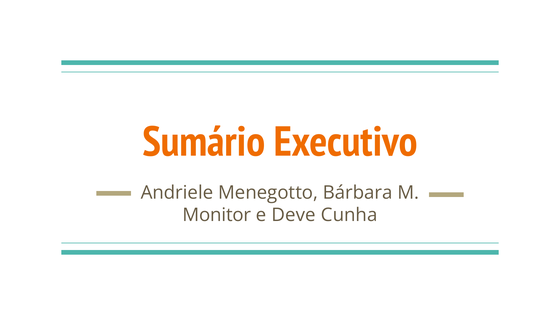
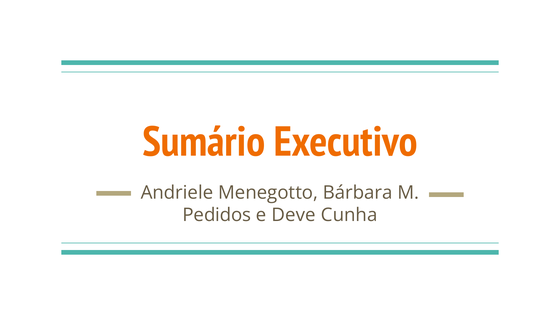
Monitor: Monitor -> Pedidos (217, 215)
